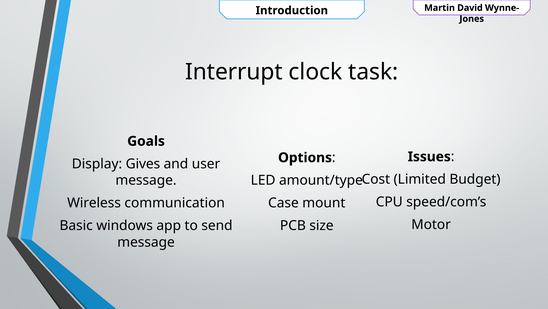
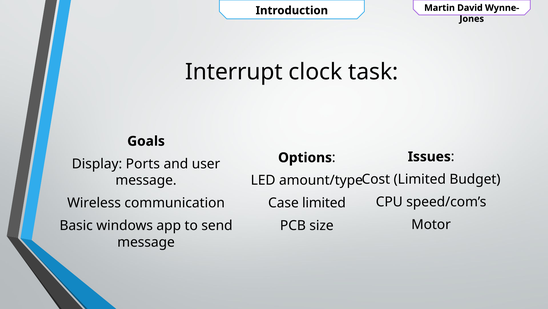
Gives: Gives -> Ports (143, 163)
Case mount: mount -> limited (324, 203)
